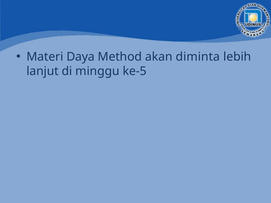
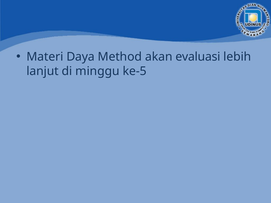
diminta: diminta -> evaluasi (198, 57)
